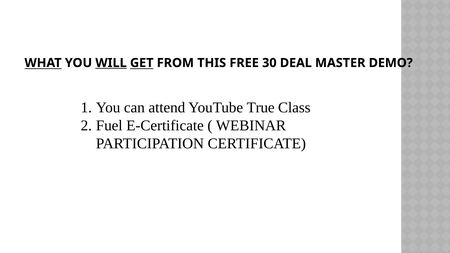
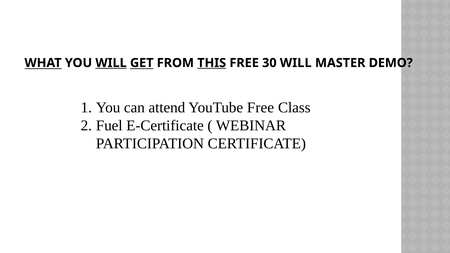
THIS underline: none -> present (212, 63)
30 DEAL: DEAL -> WILL (296, 63)
YouTube True: True -> Free (260, 107)
